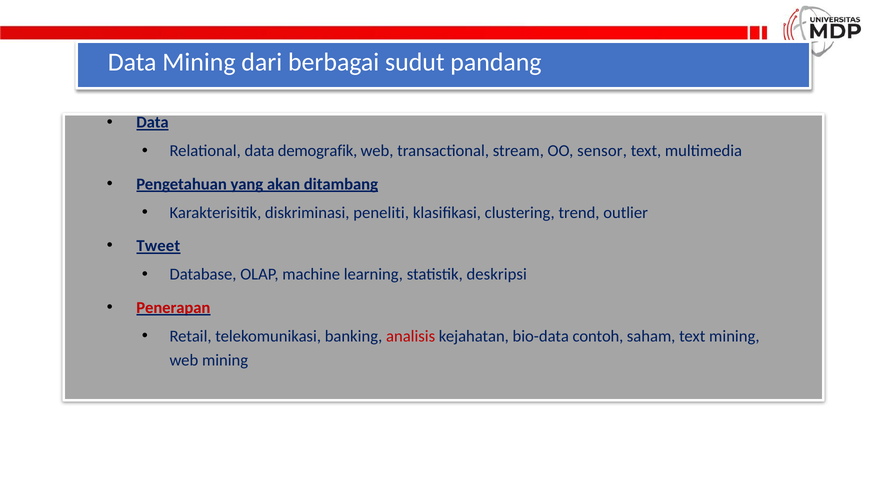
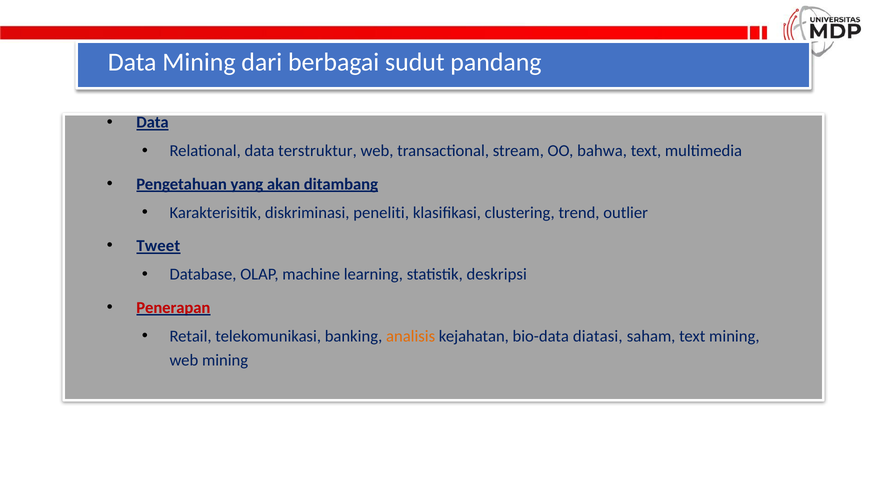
demografik: demografik -> terstruktur (317, 151)
sensor: sensor -> bahwa (602, 151)
analisis colour: red -> orange (411, 336)
contoh: contoh -> diatasi (598, 336)
